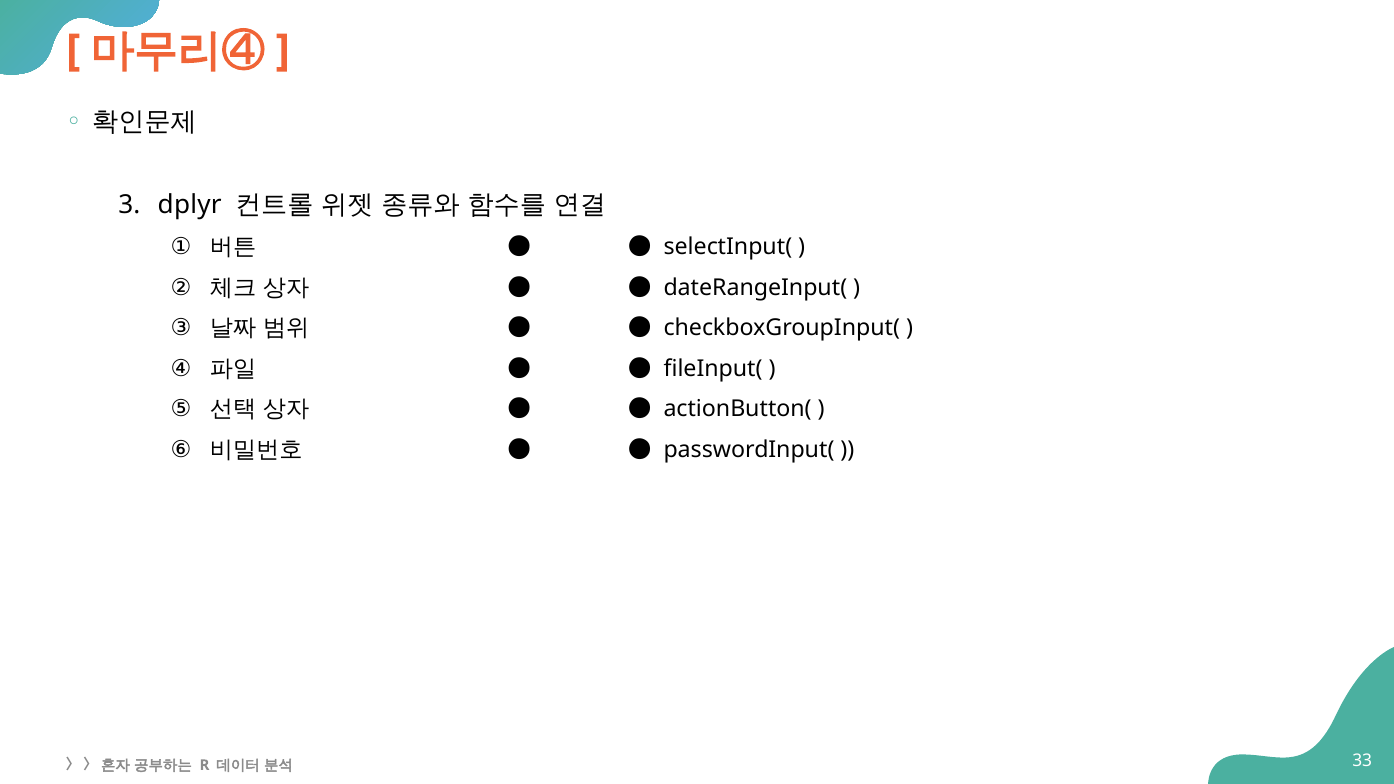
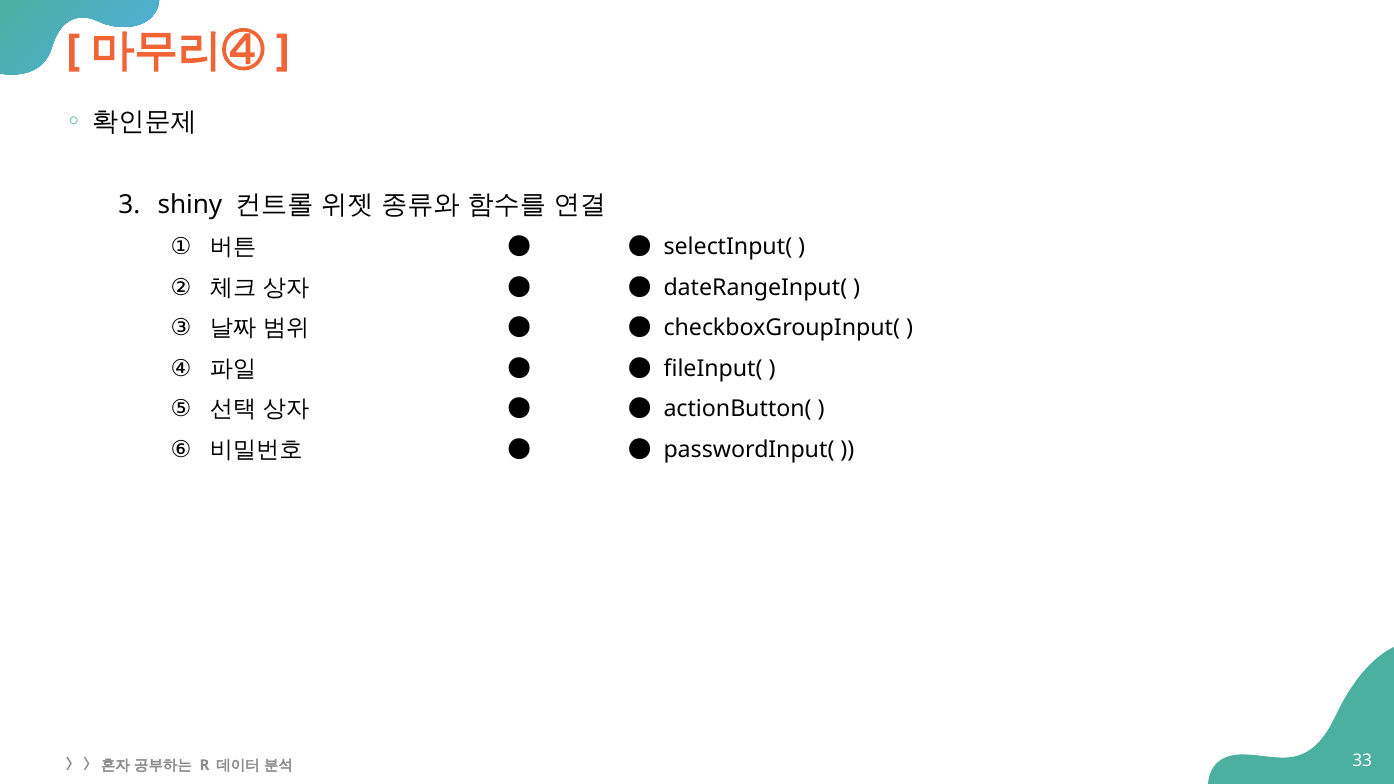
dplyr: dplyr -> shiny (190, 205)
